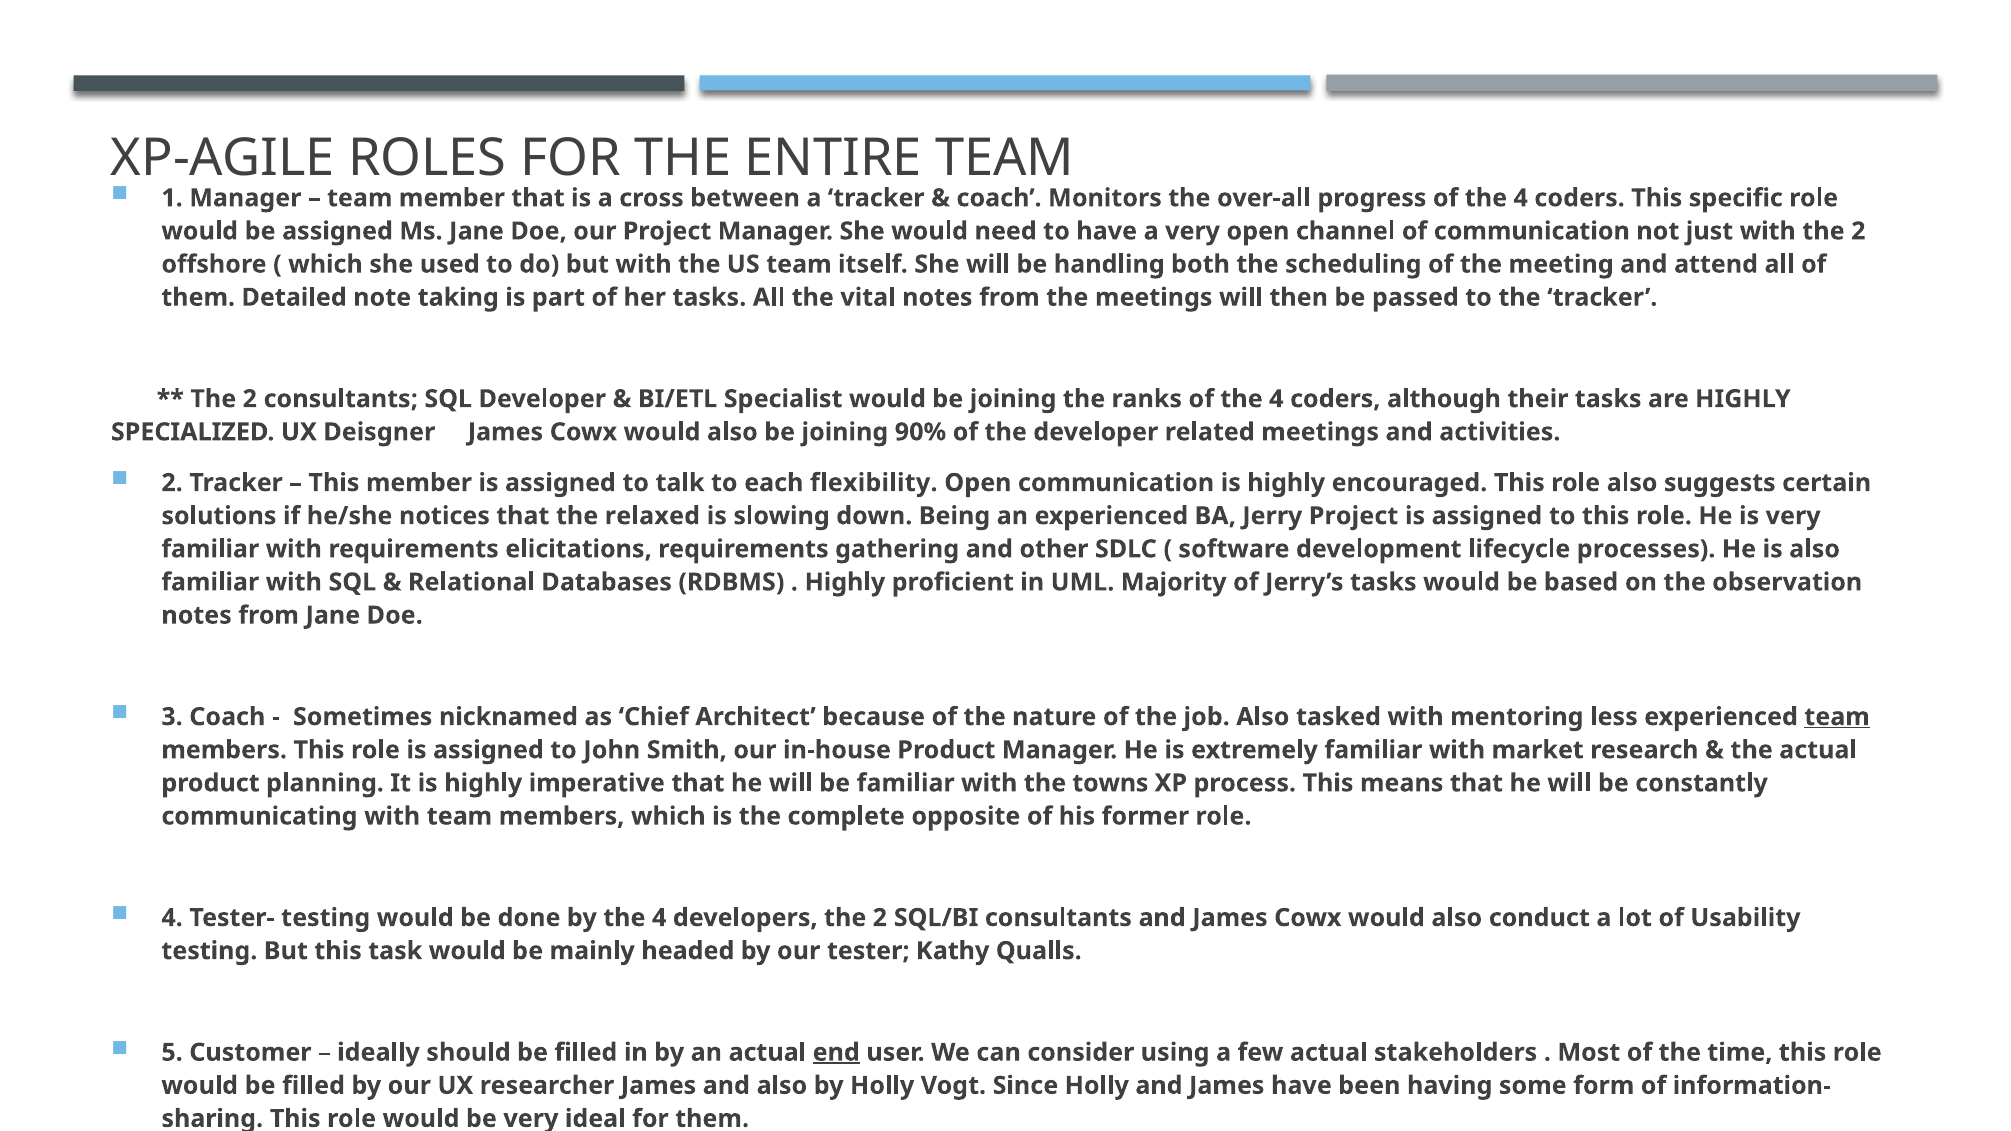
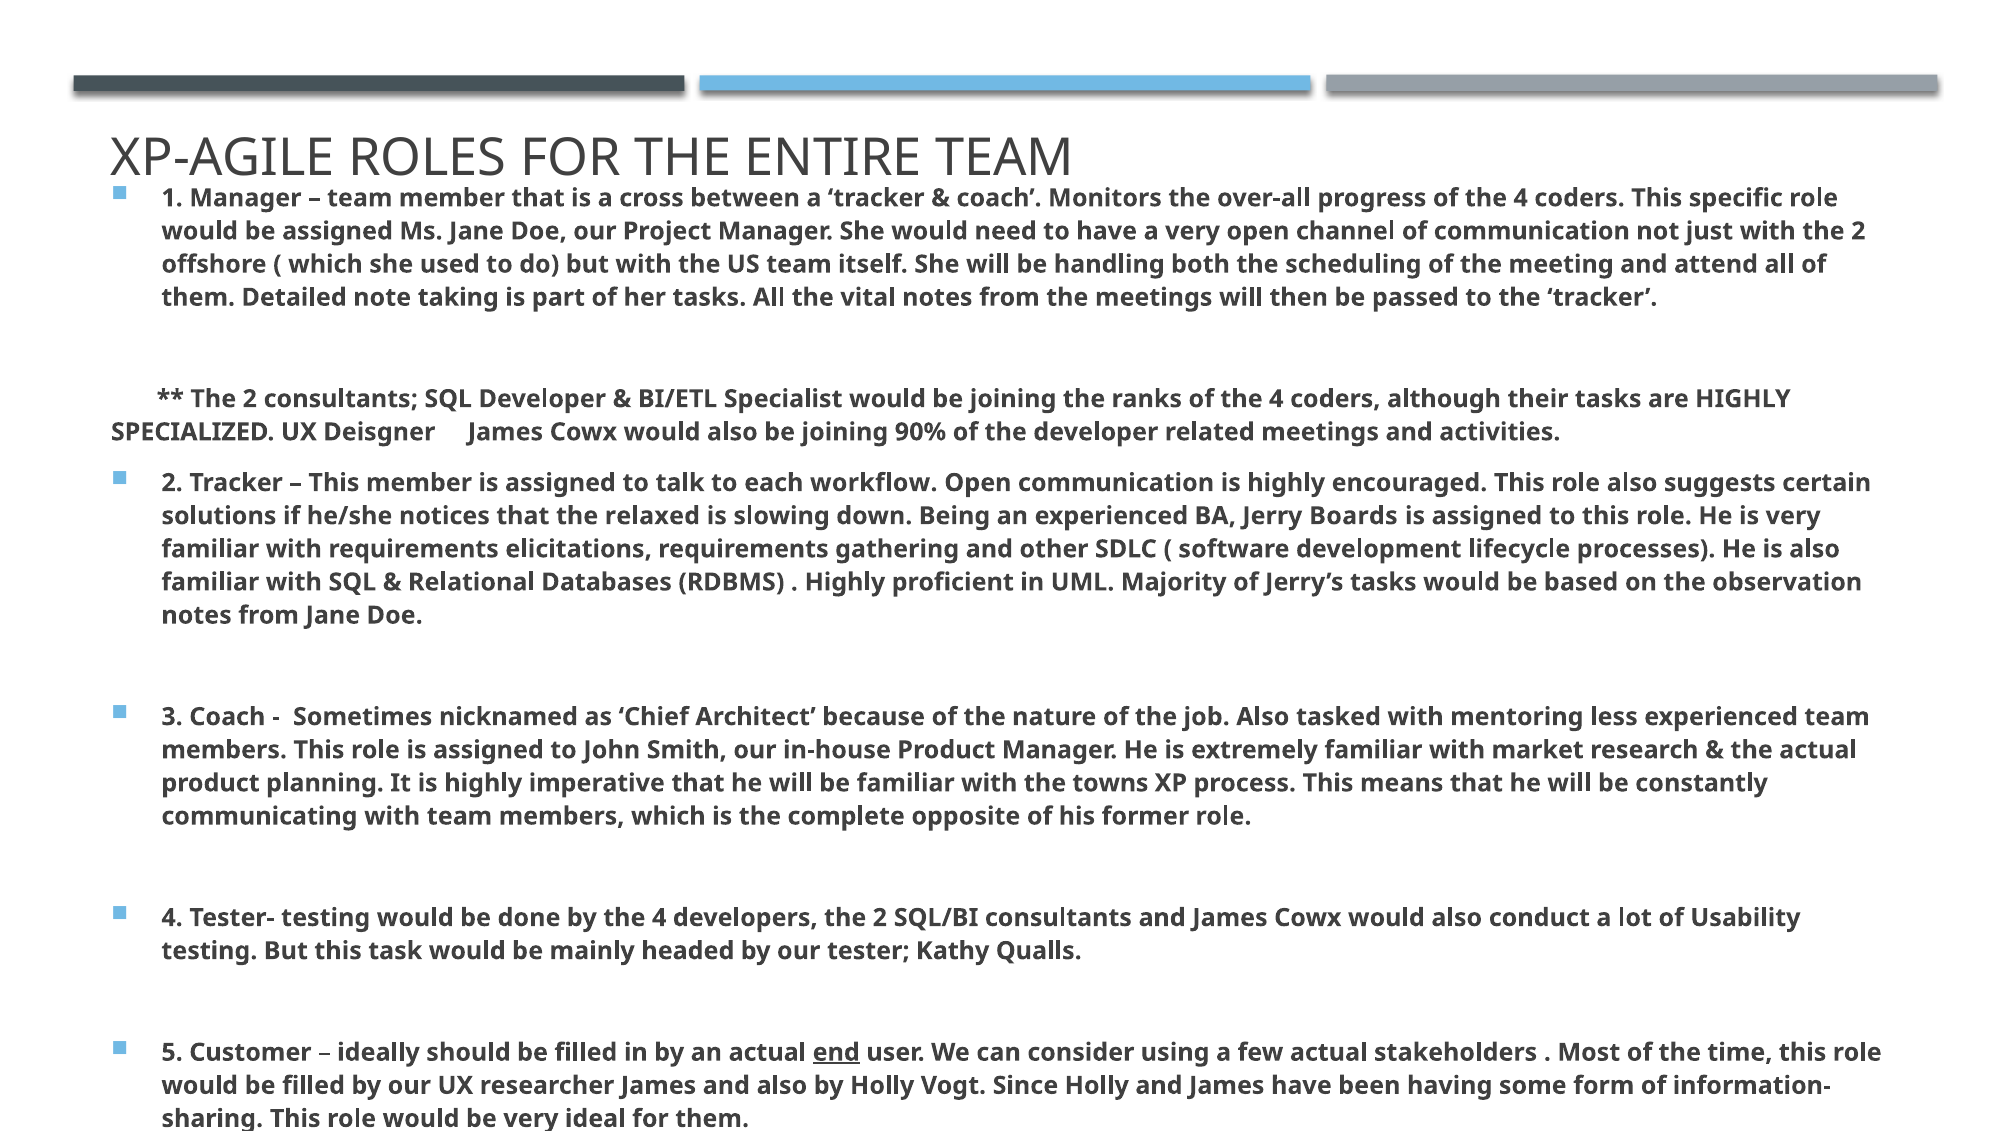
flexibility: flexibility -> workflow (874, 483)
Jerry Project: Project -> Boards (1353, 516)
team underline: present -> none (1837, 717)
